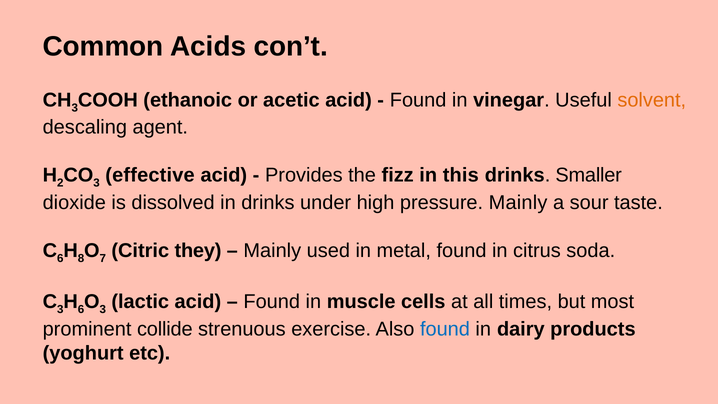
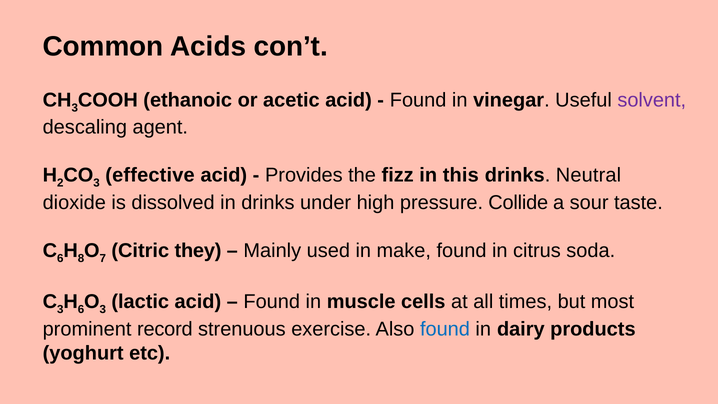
solvent colour: orange -> purple (652, 100)
Smaller: Smaller -> Neutral (588, 175)
pressure Mainly: Mainly -> Collide (518, 203)
metal: metal -> make (404, 251)
collide: collide -> record (165, 329)
